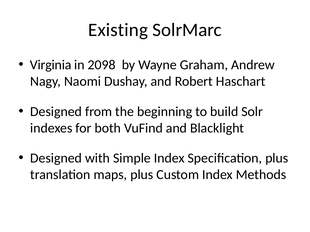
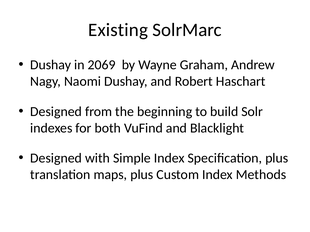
Virginia: Virginia -> Dushay (51, 65)
2098: 2098 -> 2069 (102, 65)
